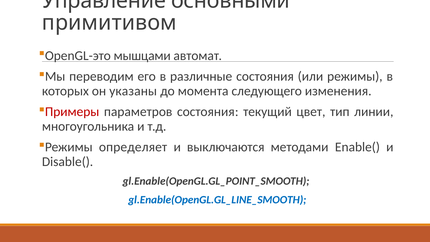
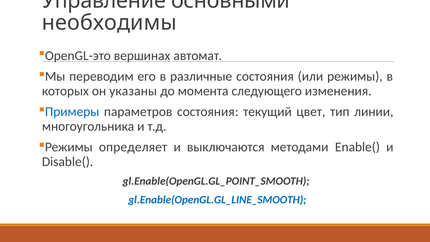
примитивом: примитивом -> необходимы (109, 23)
мышцами: мышцами -> вершинах (142, 56)
Примеры colour: red -> blue (72, 112)
